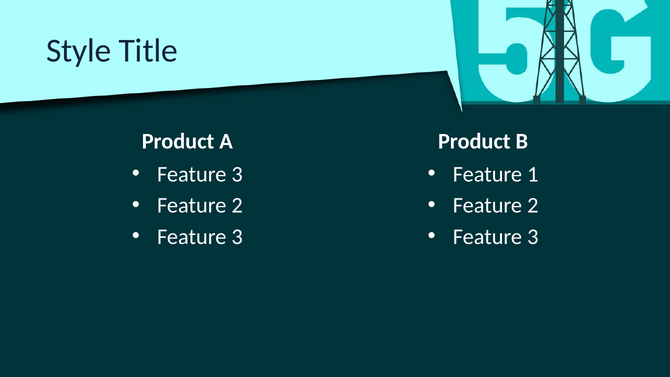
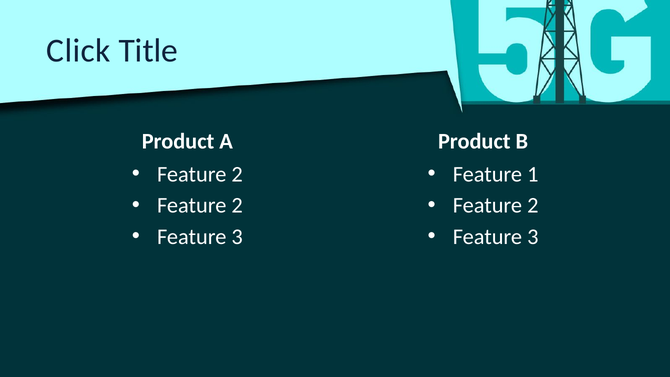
Style: Style -> Click (78, 51)
3: 3 -> 2 (237, 174)
